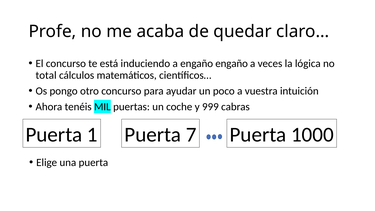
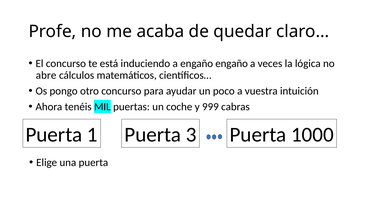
total: total -> abre (46, 75)
7: 7 -> 3 (191, 135)
